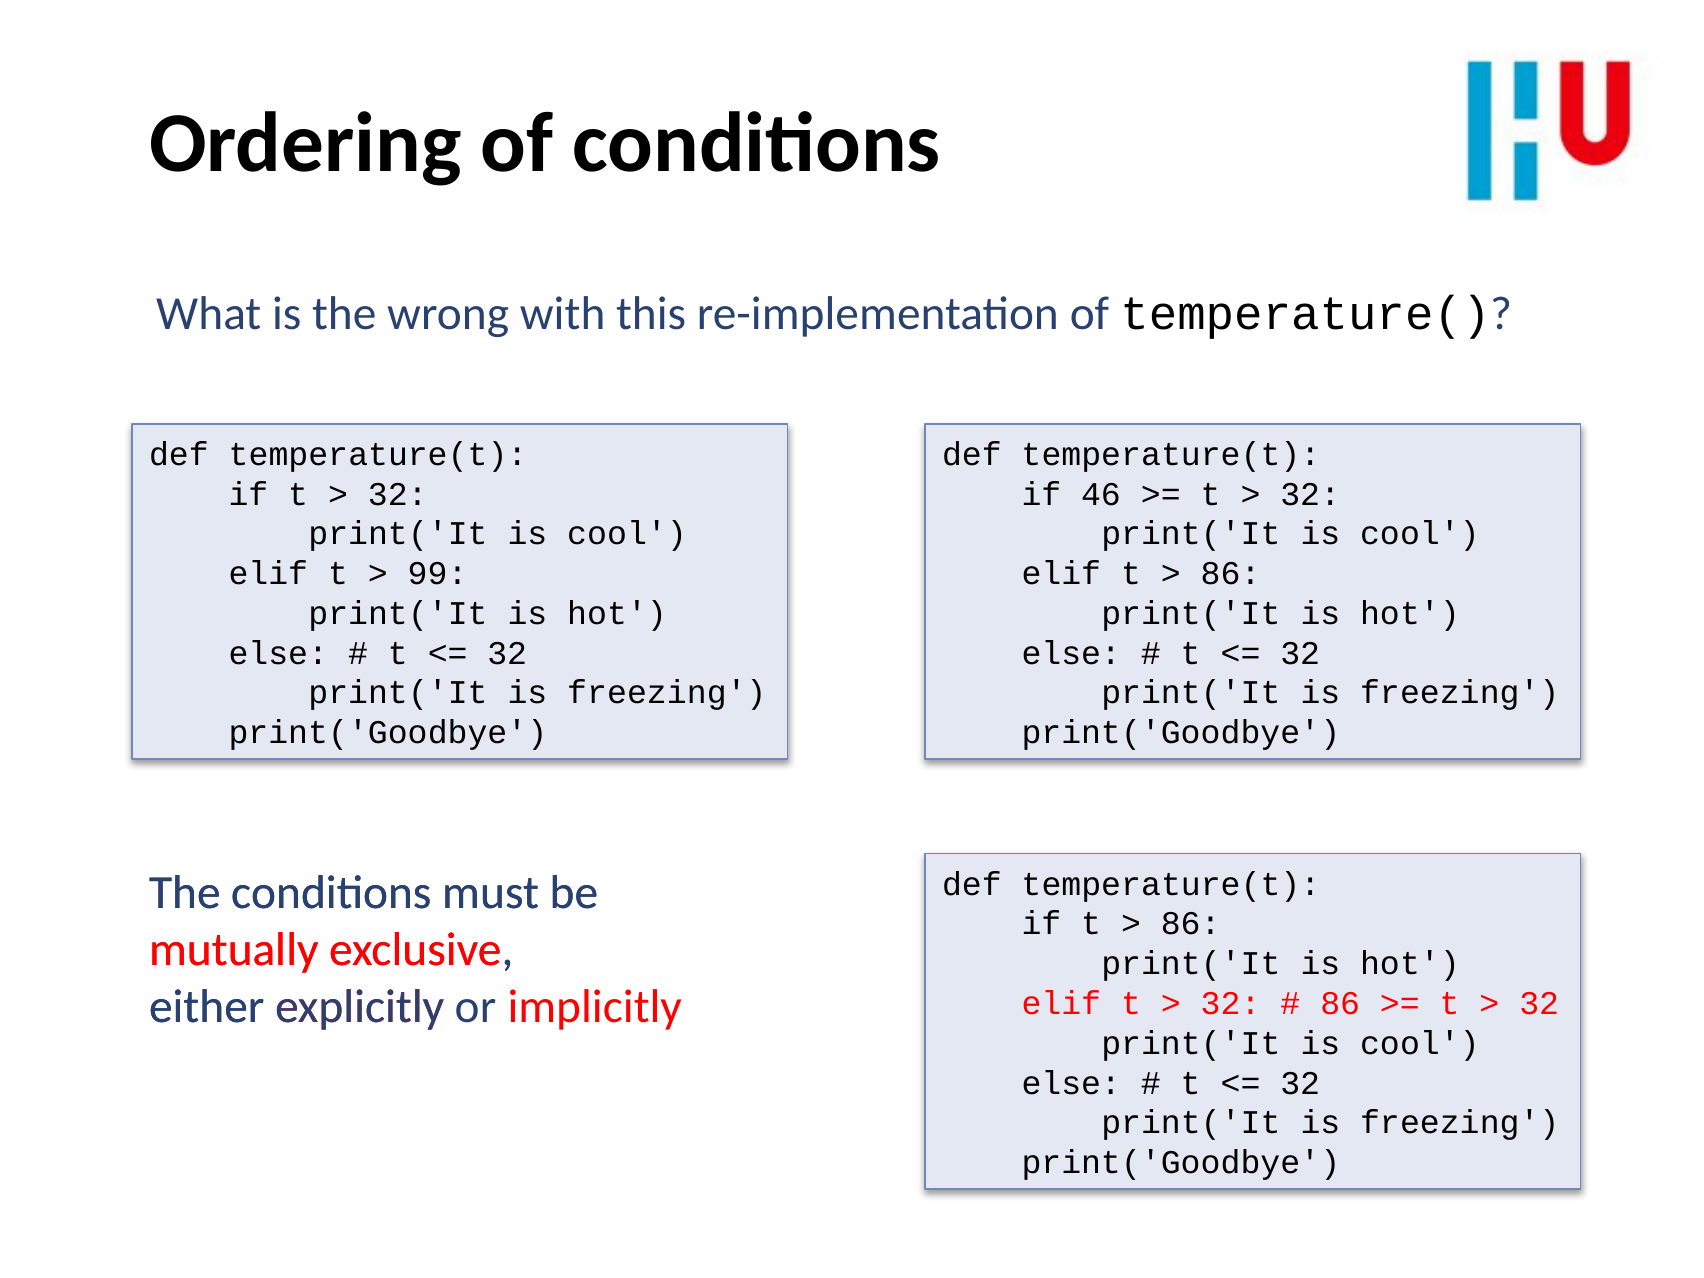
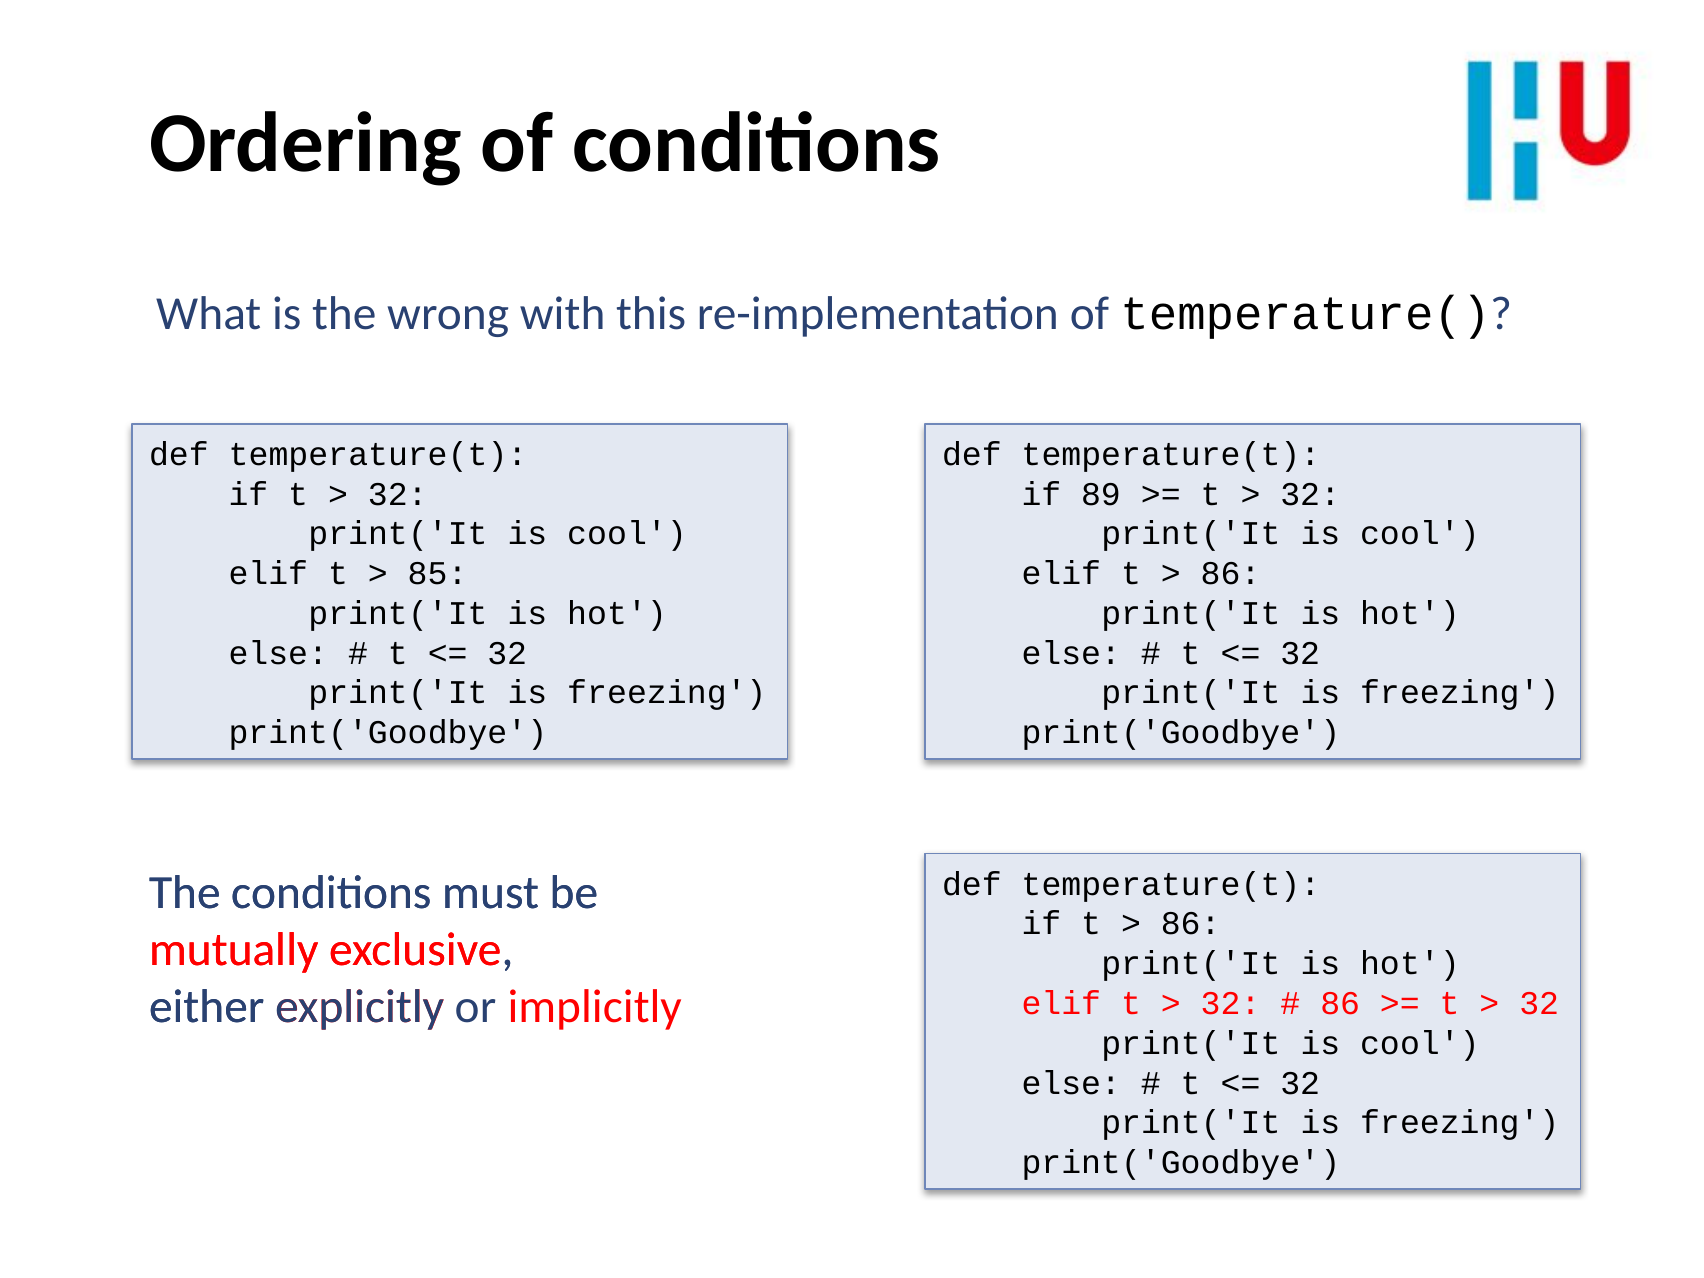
46: 46 -> 89 (1101, 494)
99: 99 -> 85 (438, 574)
